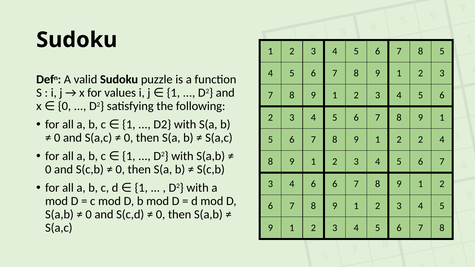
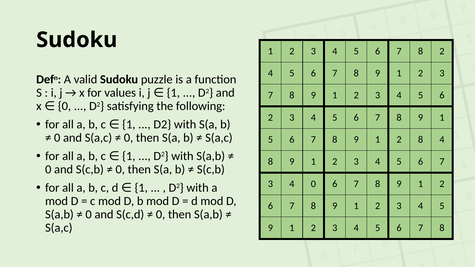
8 5: 5 -> 2 (442, 51)
2 2: 2 -> 8 (421, 140)
4 6: 6 -> 0 (313, 184)
